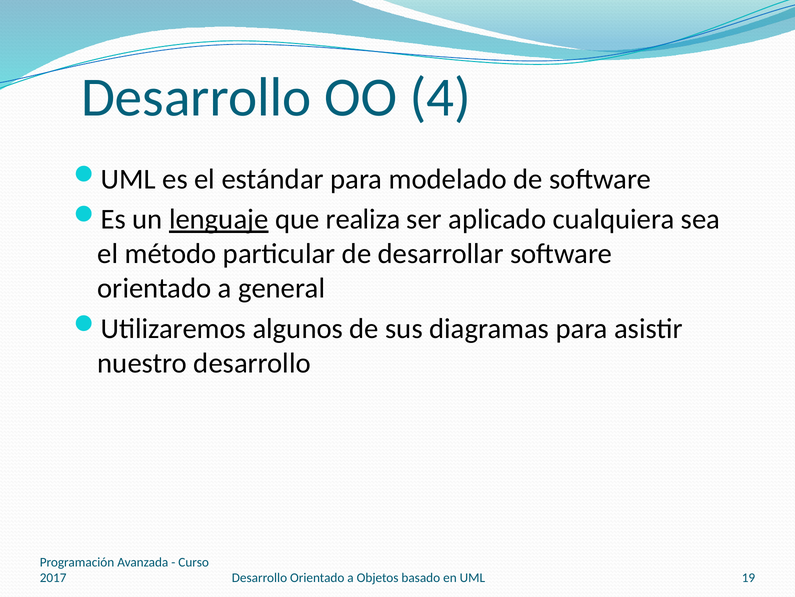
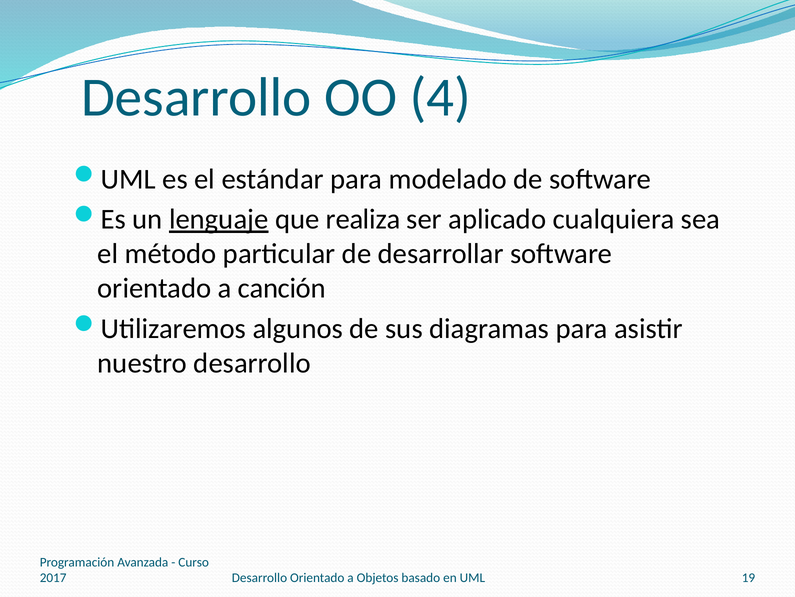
general: general -> canción (282, 288)
